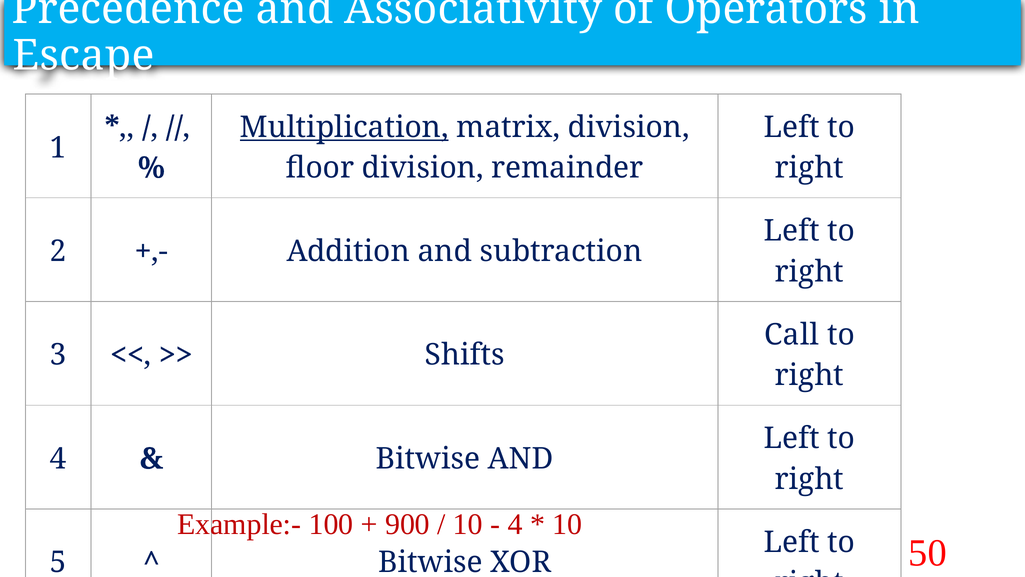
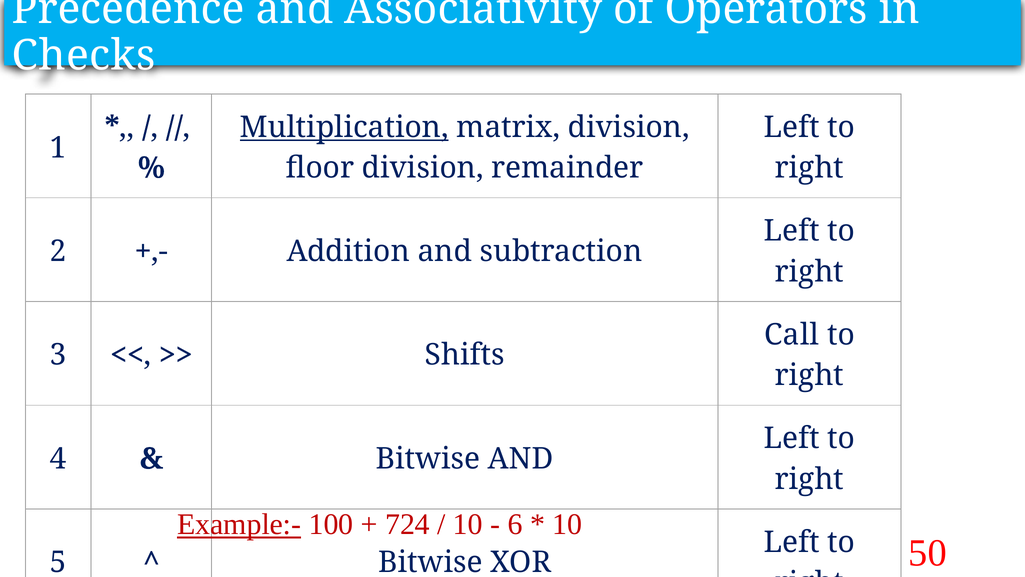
Escape: Escape -> Checks (84, 55)
Example:- underline: none -> present (239, 524)
900: 900 -> 724 (408, 524)
4: 4 -> 6 (515, 524)
